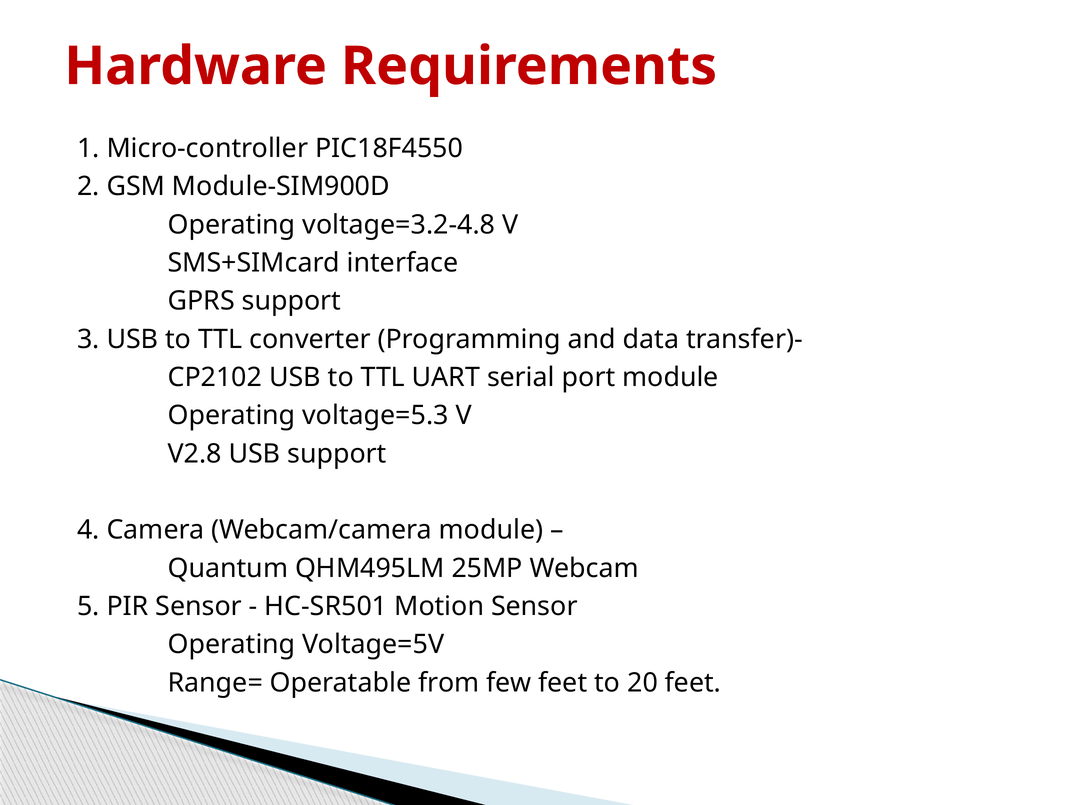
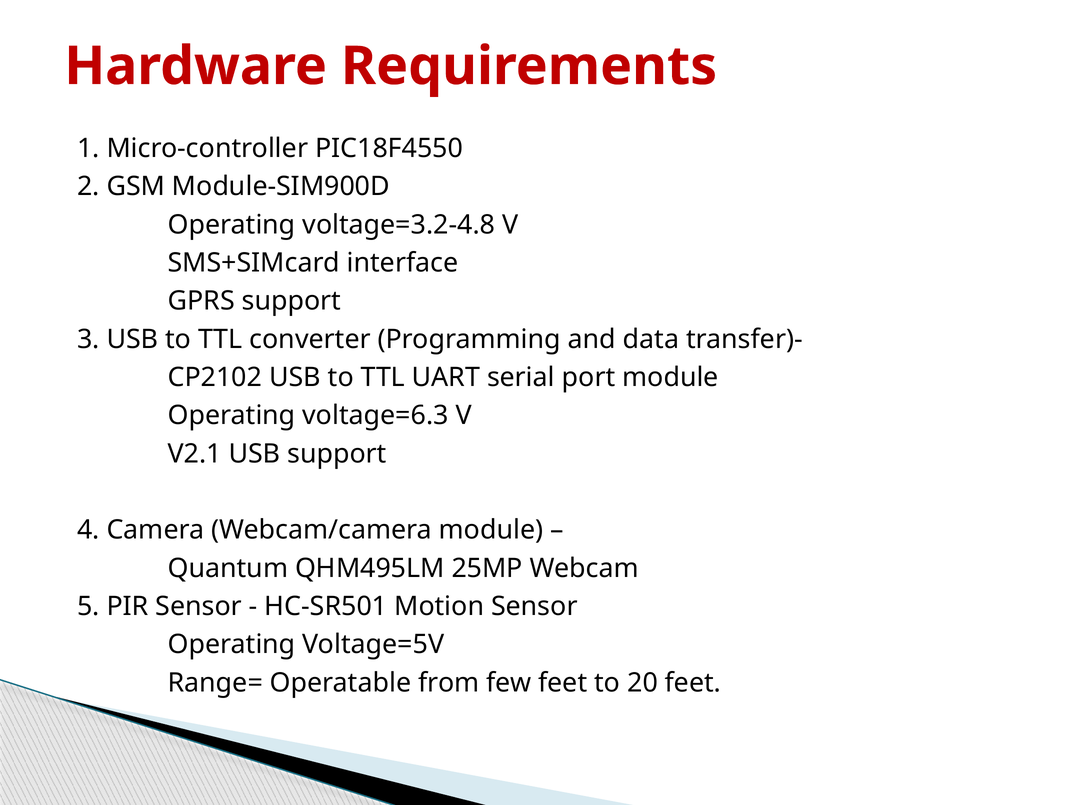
voltage=5.3: voltage=5.3 -> voltage=6.3 (376, 415)
V2.8: V2.8 -> V2.1 (195, 454)
